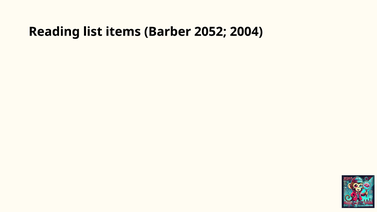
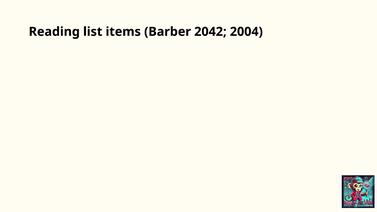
2052: 2052 -> 2042 (210, 32)
